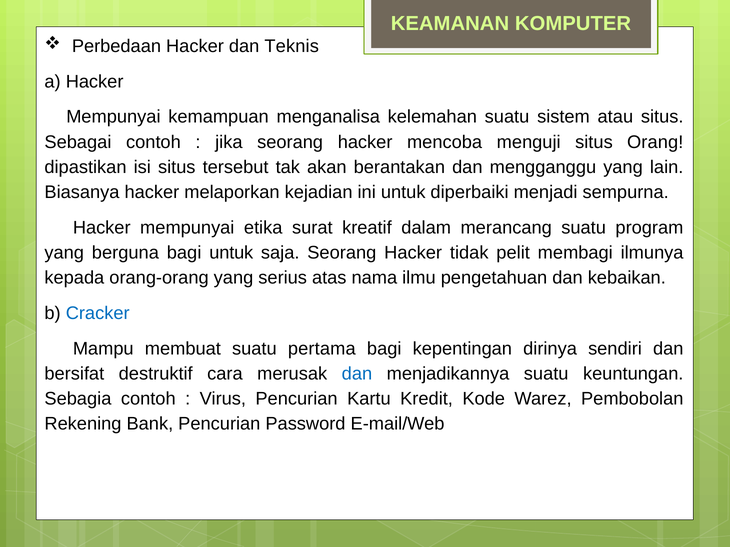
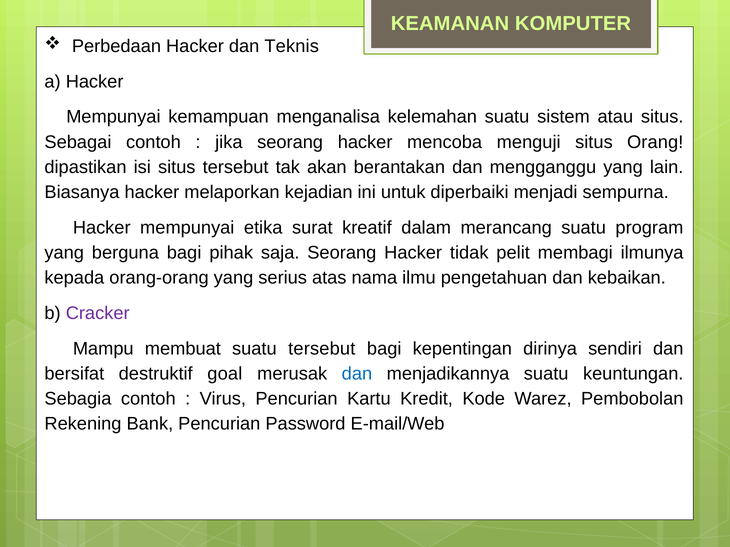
bagi untuk: untuk -> pihak (231, 253)
Cracker colour: blue -> purple (98, 314)
suatu pertama: pertama -> tersebut (322, 349)
cara: cara -> goal (225, 374)
